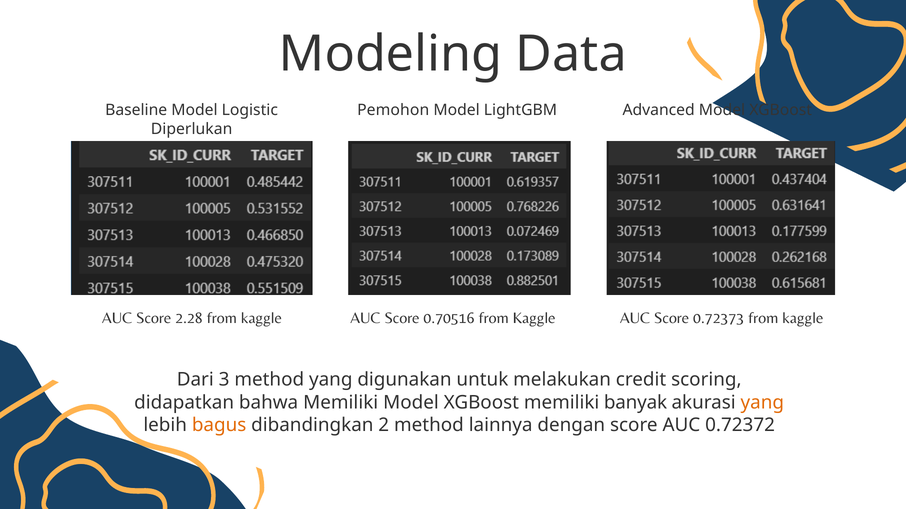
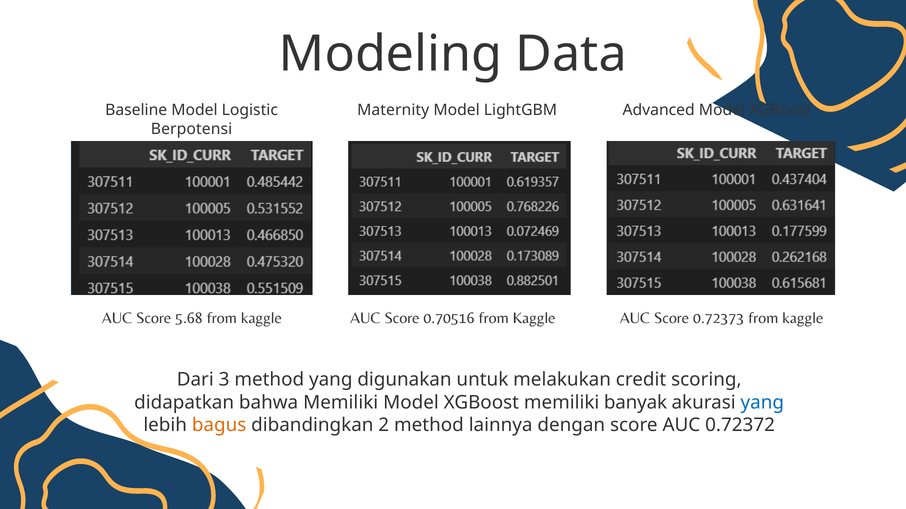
Pemohon: Pemohon -> Maternity (393, 110)
Diperlukan: Diperlukan -> Berpotensi (192, 129)
2.28: 2.28 -> 5.68 (189, 319)
yang colour: orange -> blue (762, 403)
